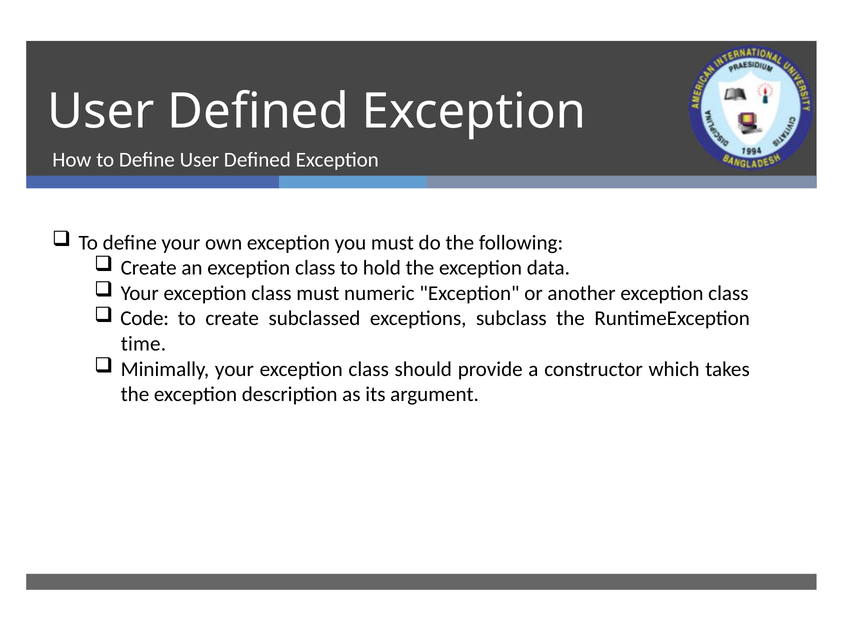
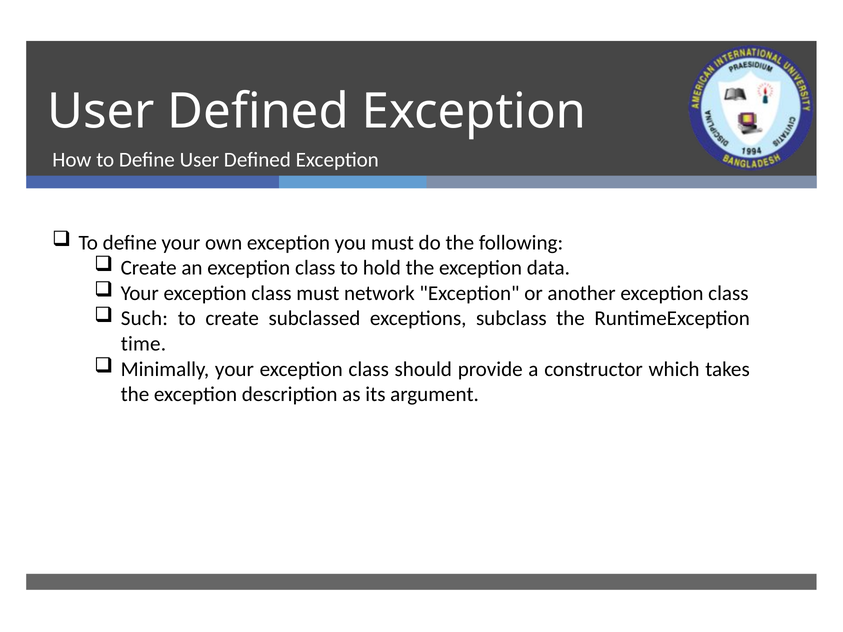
numeric: numeric -> network (379, 293)
Code: Code -> Such (144, 319)
